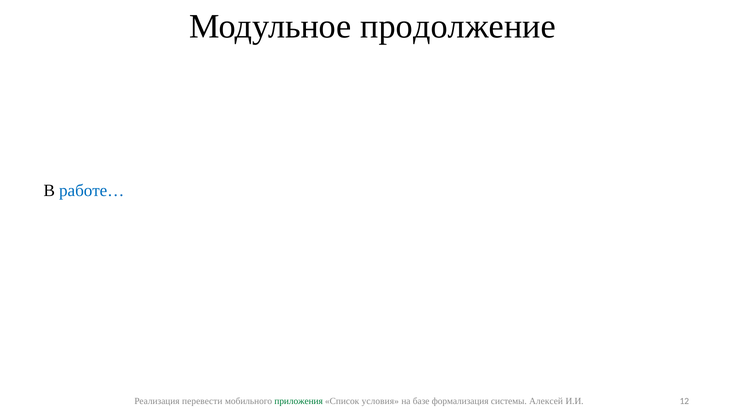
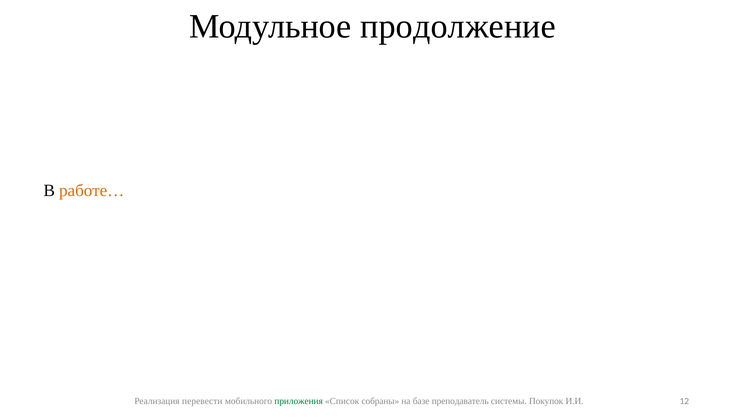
работе… colour: blue -> orange (92, 190)
условия: условия -> собраны (380, 401)
формализация: формализация -> преподаватель (460, 401)
Алексей: Алексей -> Покупок (546, 401)
